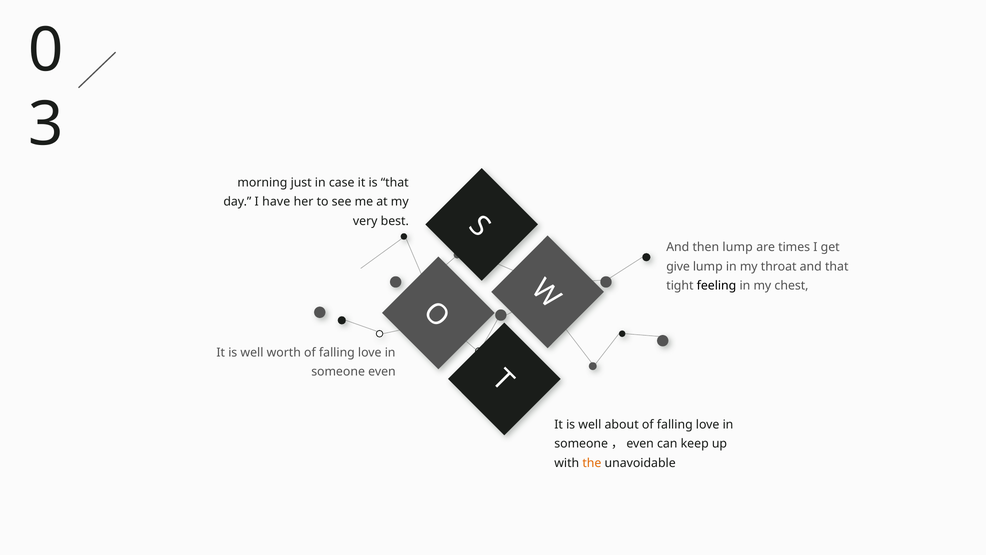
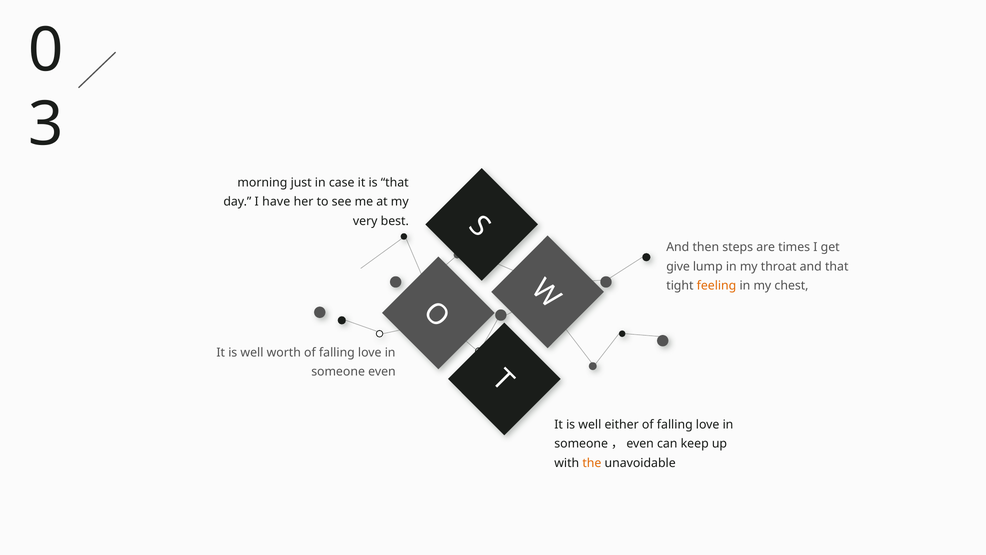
then lump: lump -> steps (738, 247)
feeling colour: black -> orange (717, 286)
about: about -> either (622, 424)
